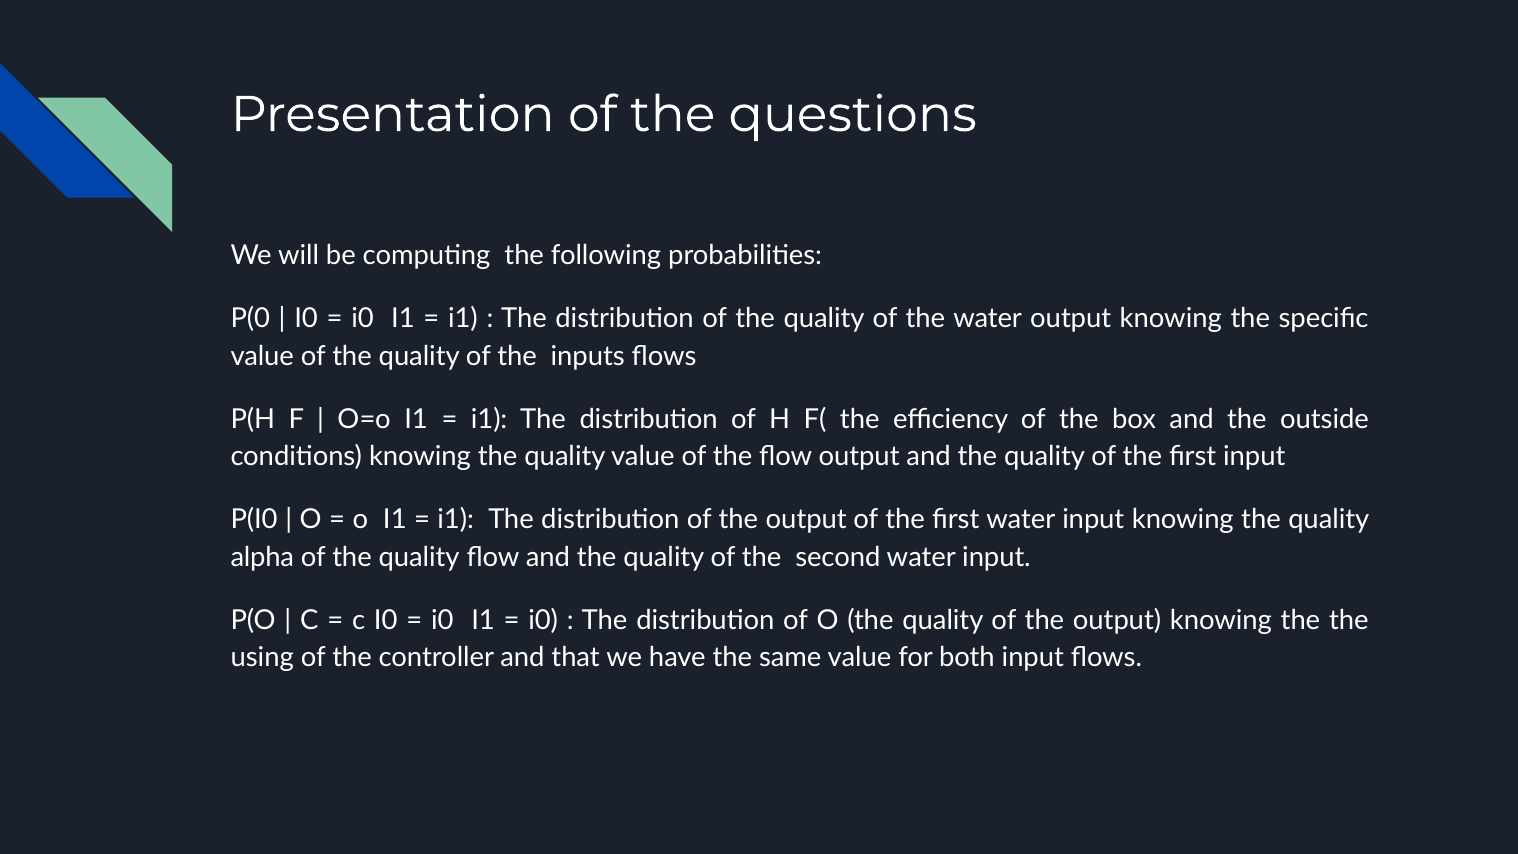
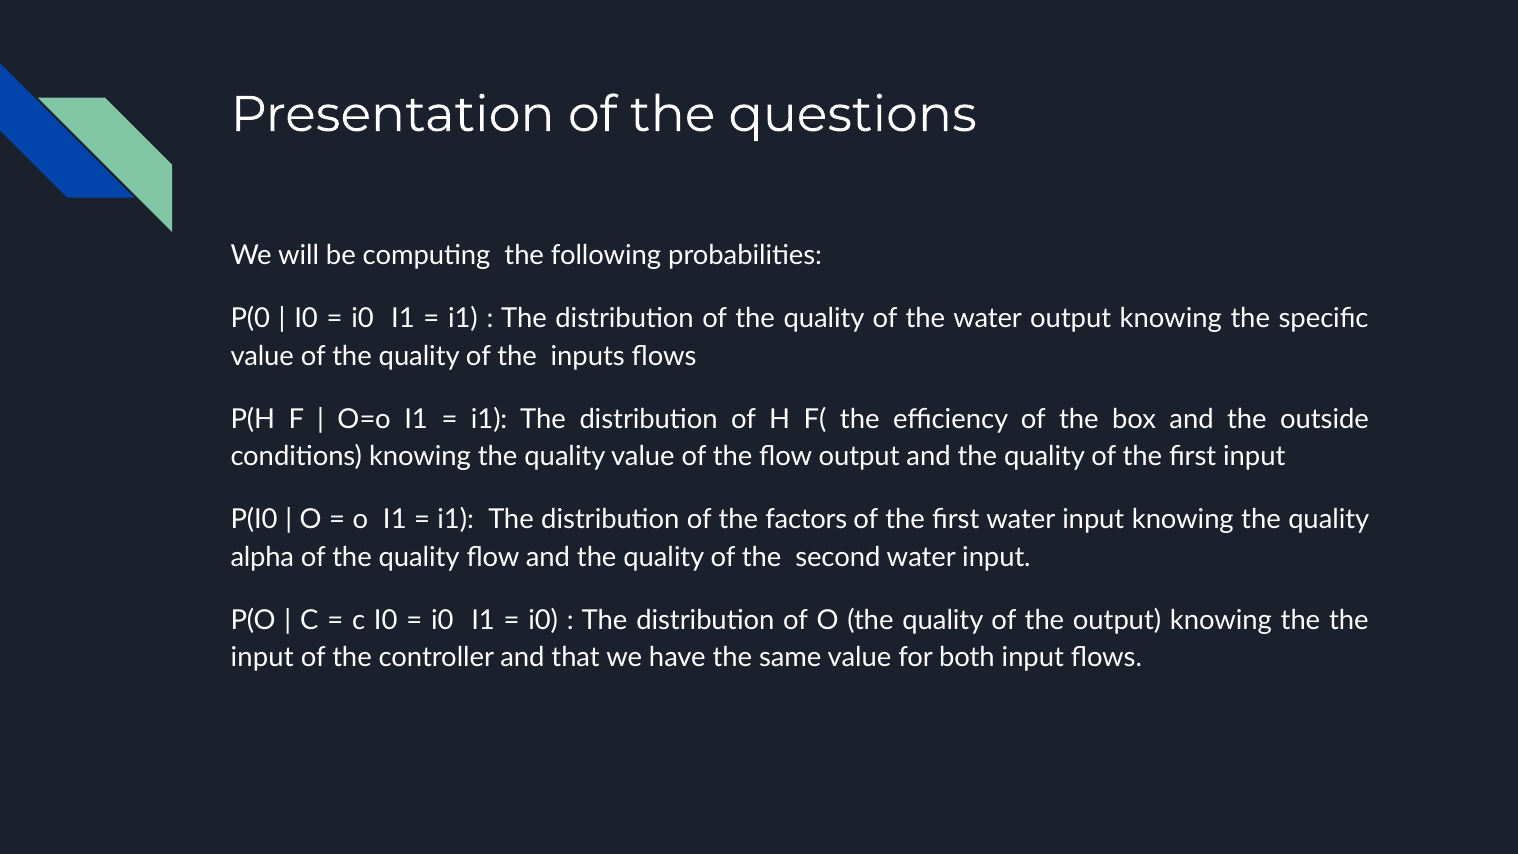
distribution of the output: output -> factors (806, 520)
using: using -> input (262, 658)
